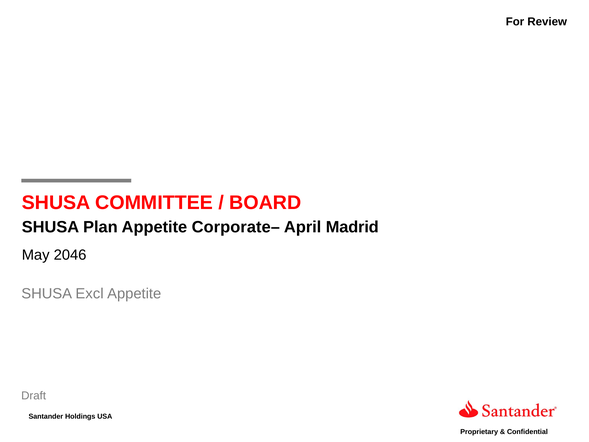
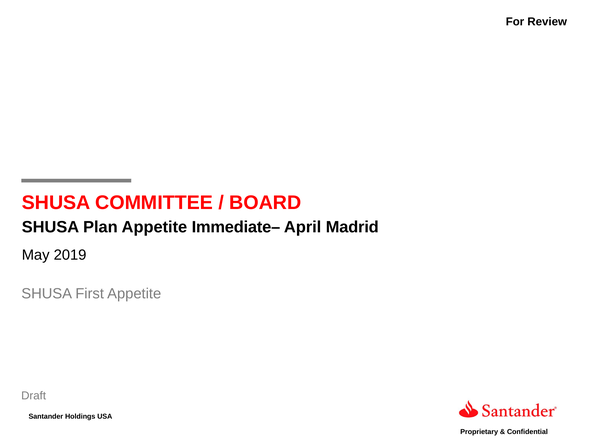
Corporate–: Corporate– -> Immediate– (236, 227)
2046: 2046 -> 2019 (70, 255)
Excl: Excl -> First (90, 294)
